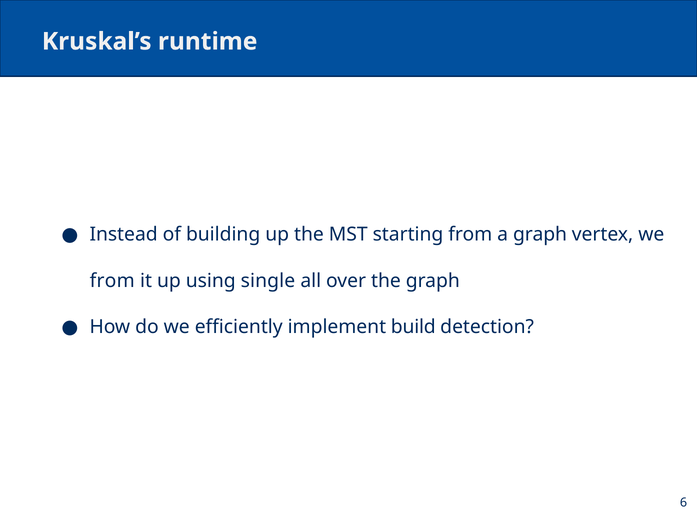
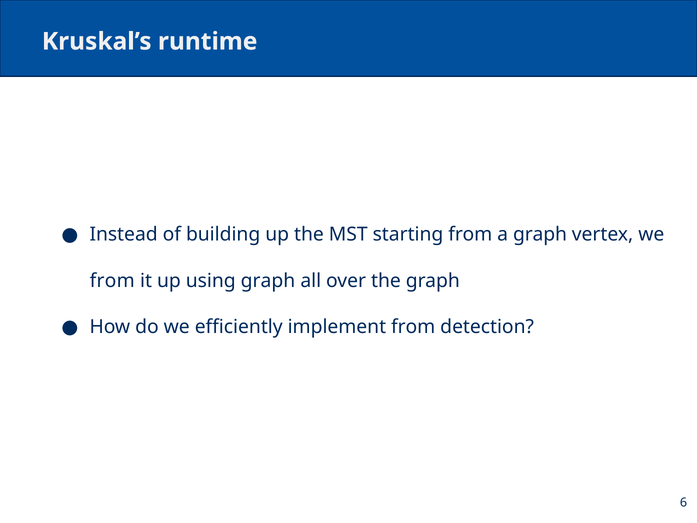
using single: single -> graph (268, 281)
implement build: build -> from (413, 327)
